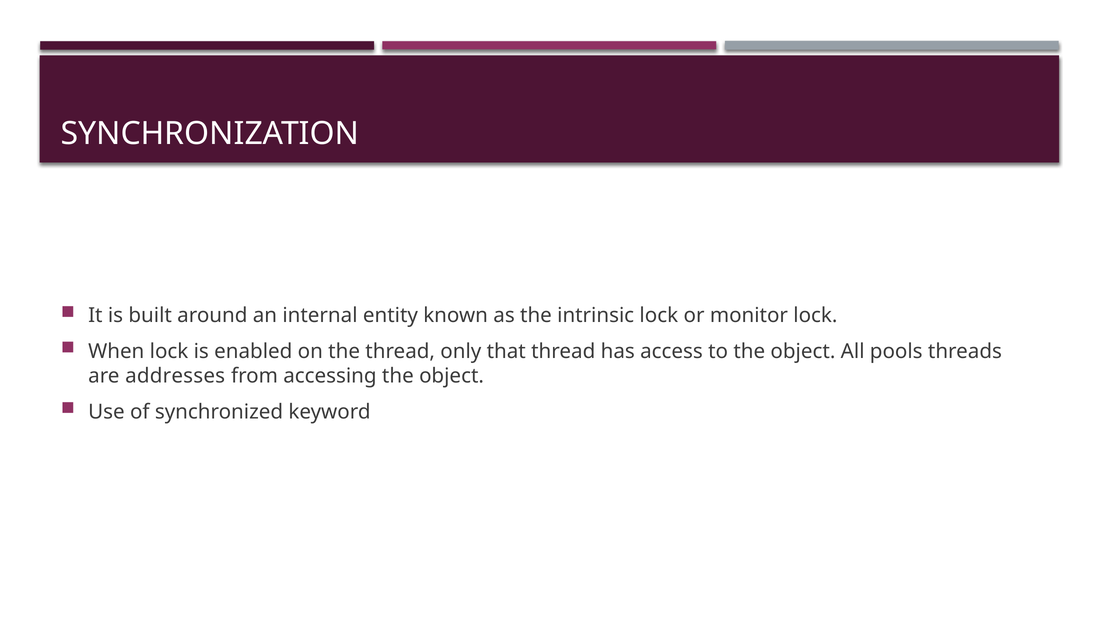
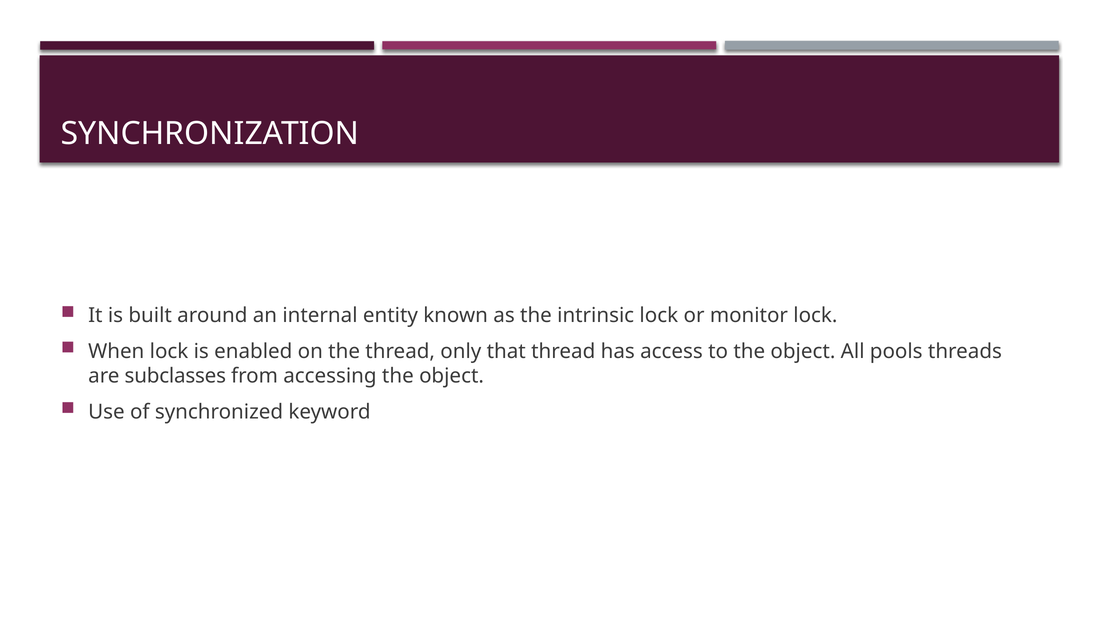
addresses: addresses -> subclasses (175, 376)
